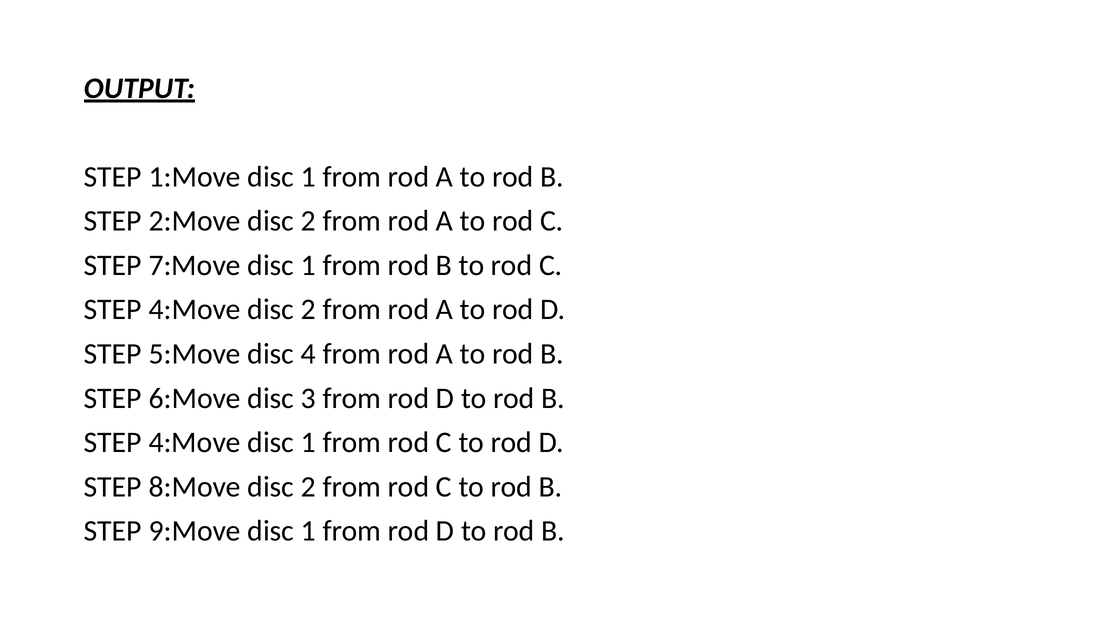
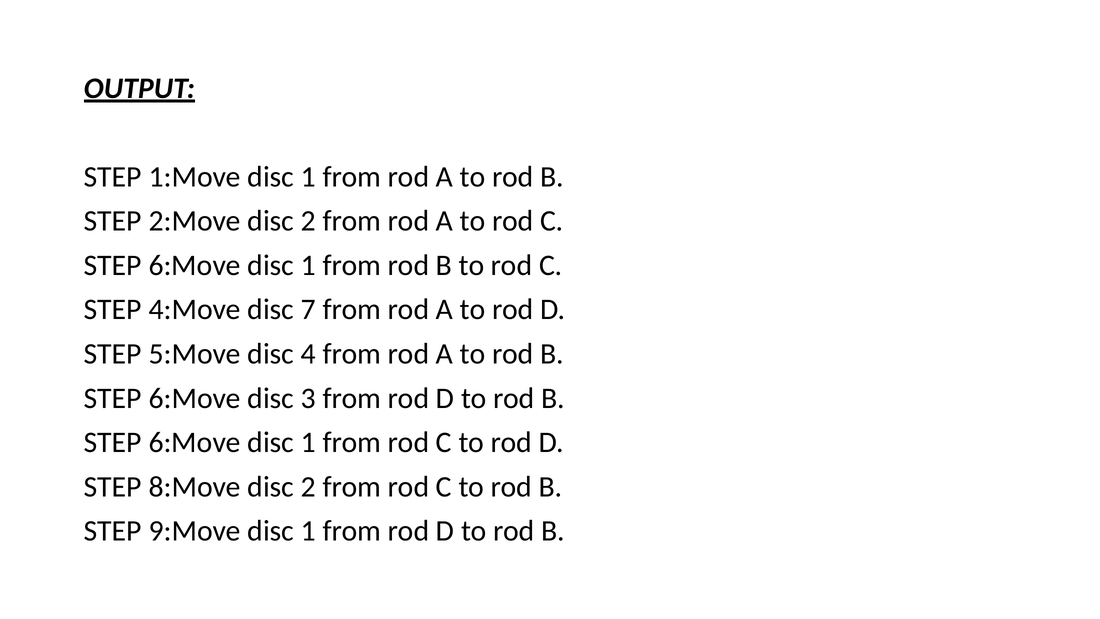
7:Move: 7:Move -> 6:Move (195, 265)
4:Move disc 2: 2 -> 7 (308, 309)
4:Move: 4:Move -> 6:Move (195, 442)
